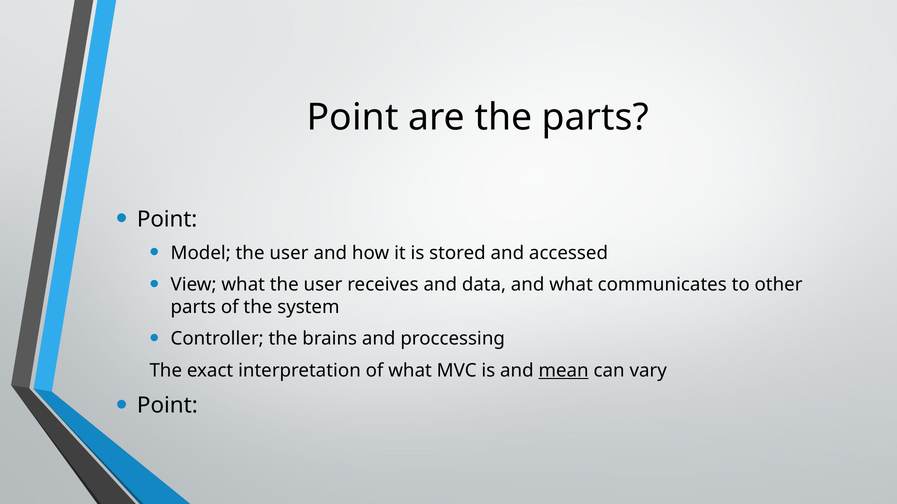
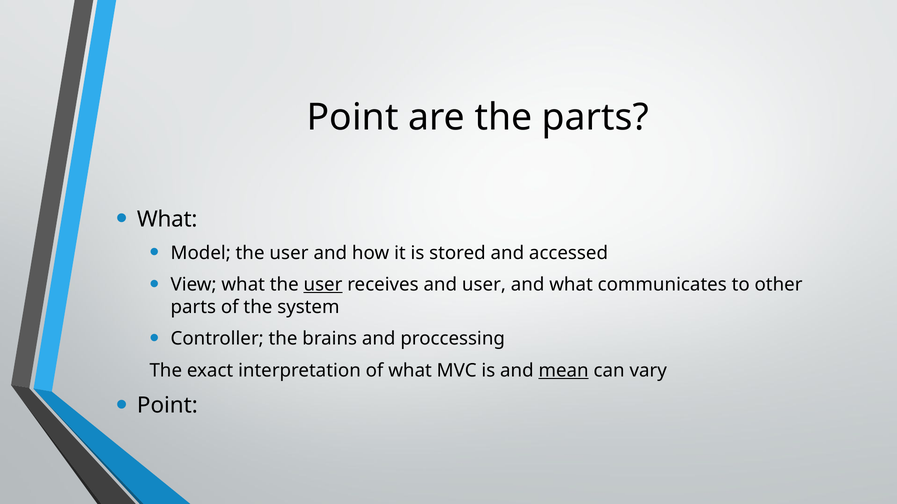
Point: Point -> What (167, 219)
user underline: none -> present (323, 285)
and data: data -> user (484, 285)
